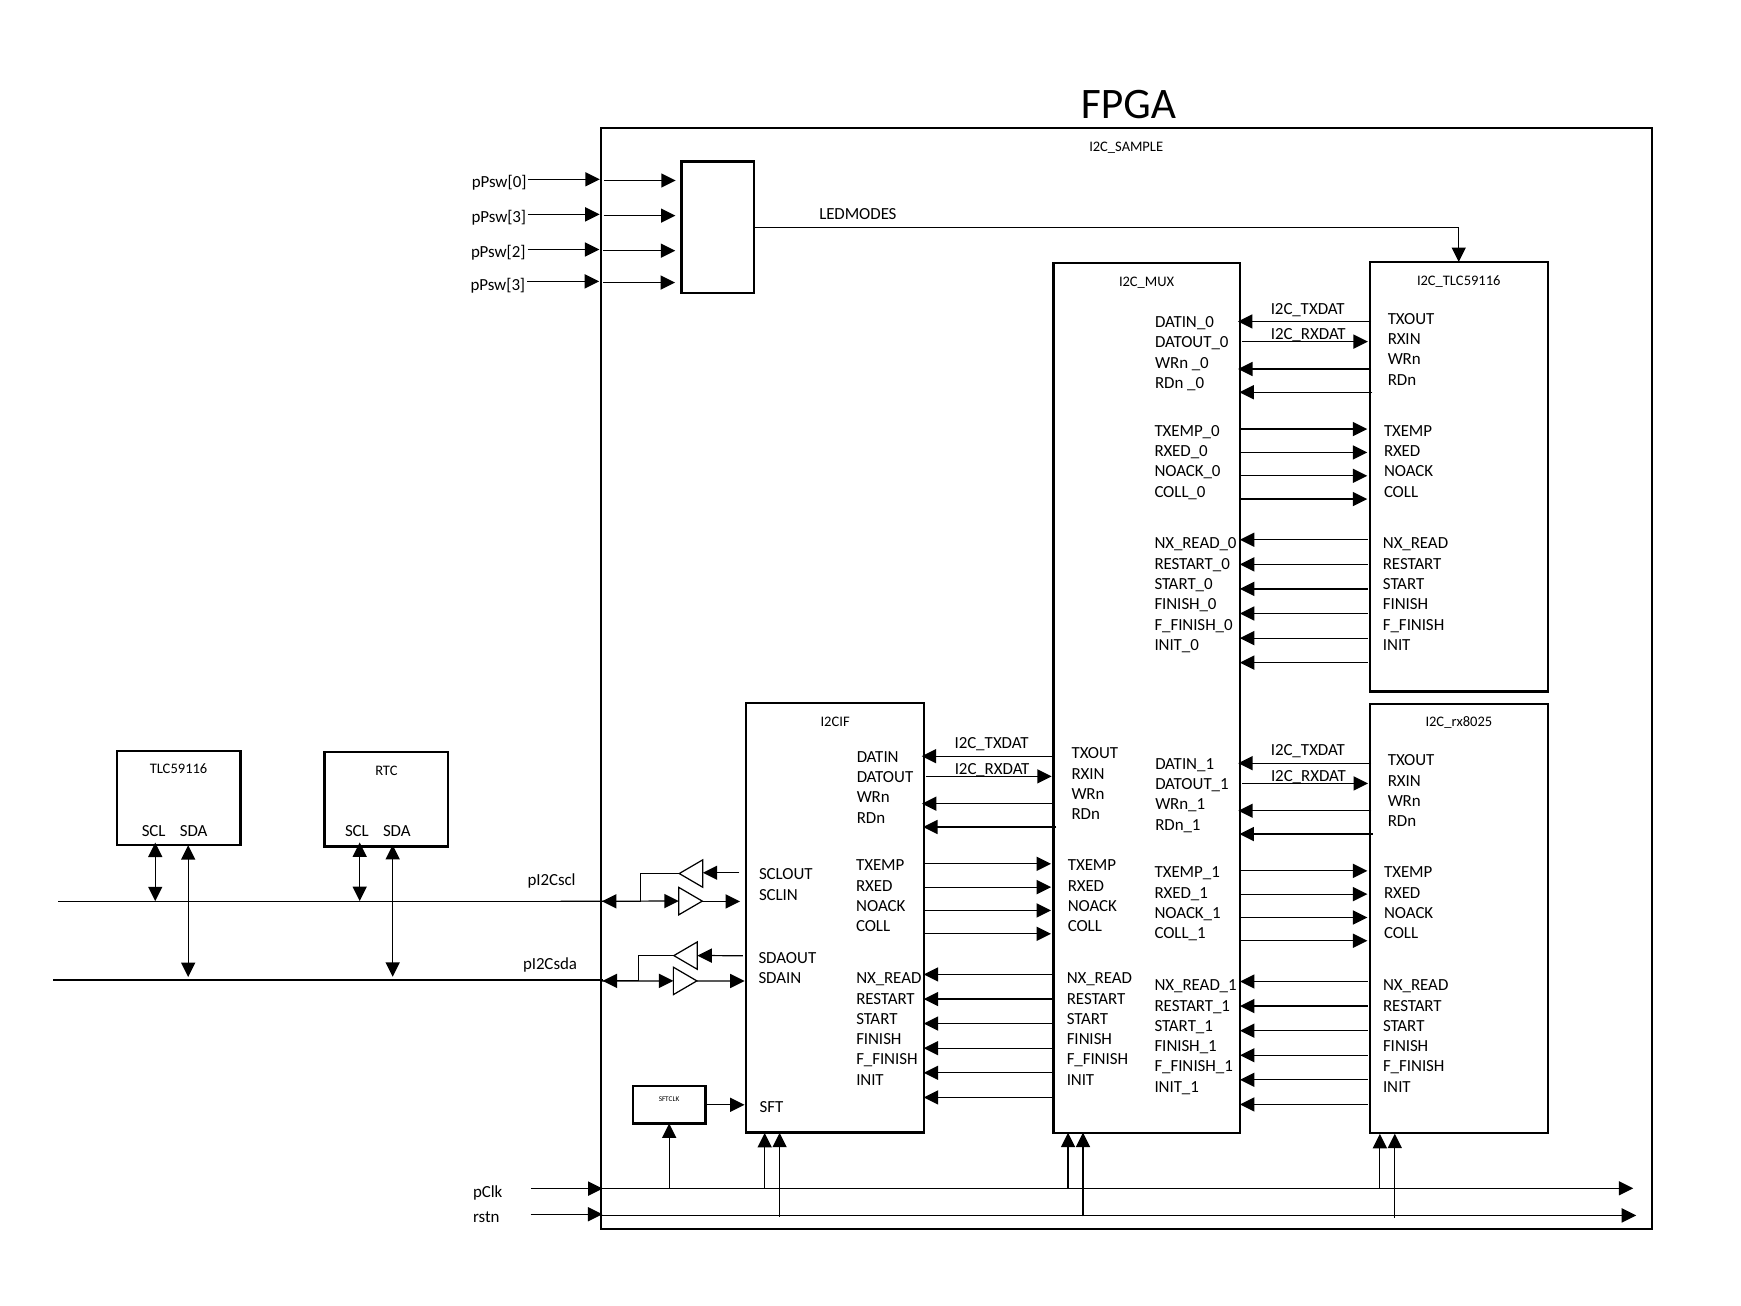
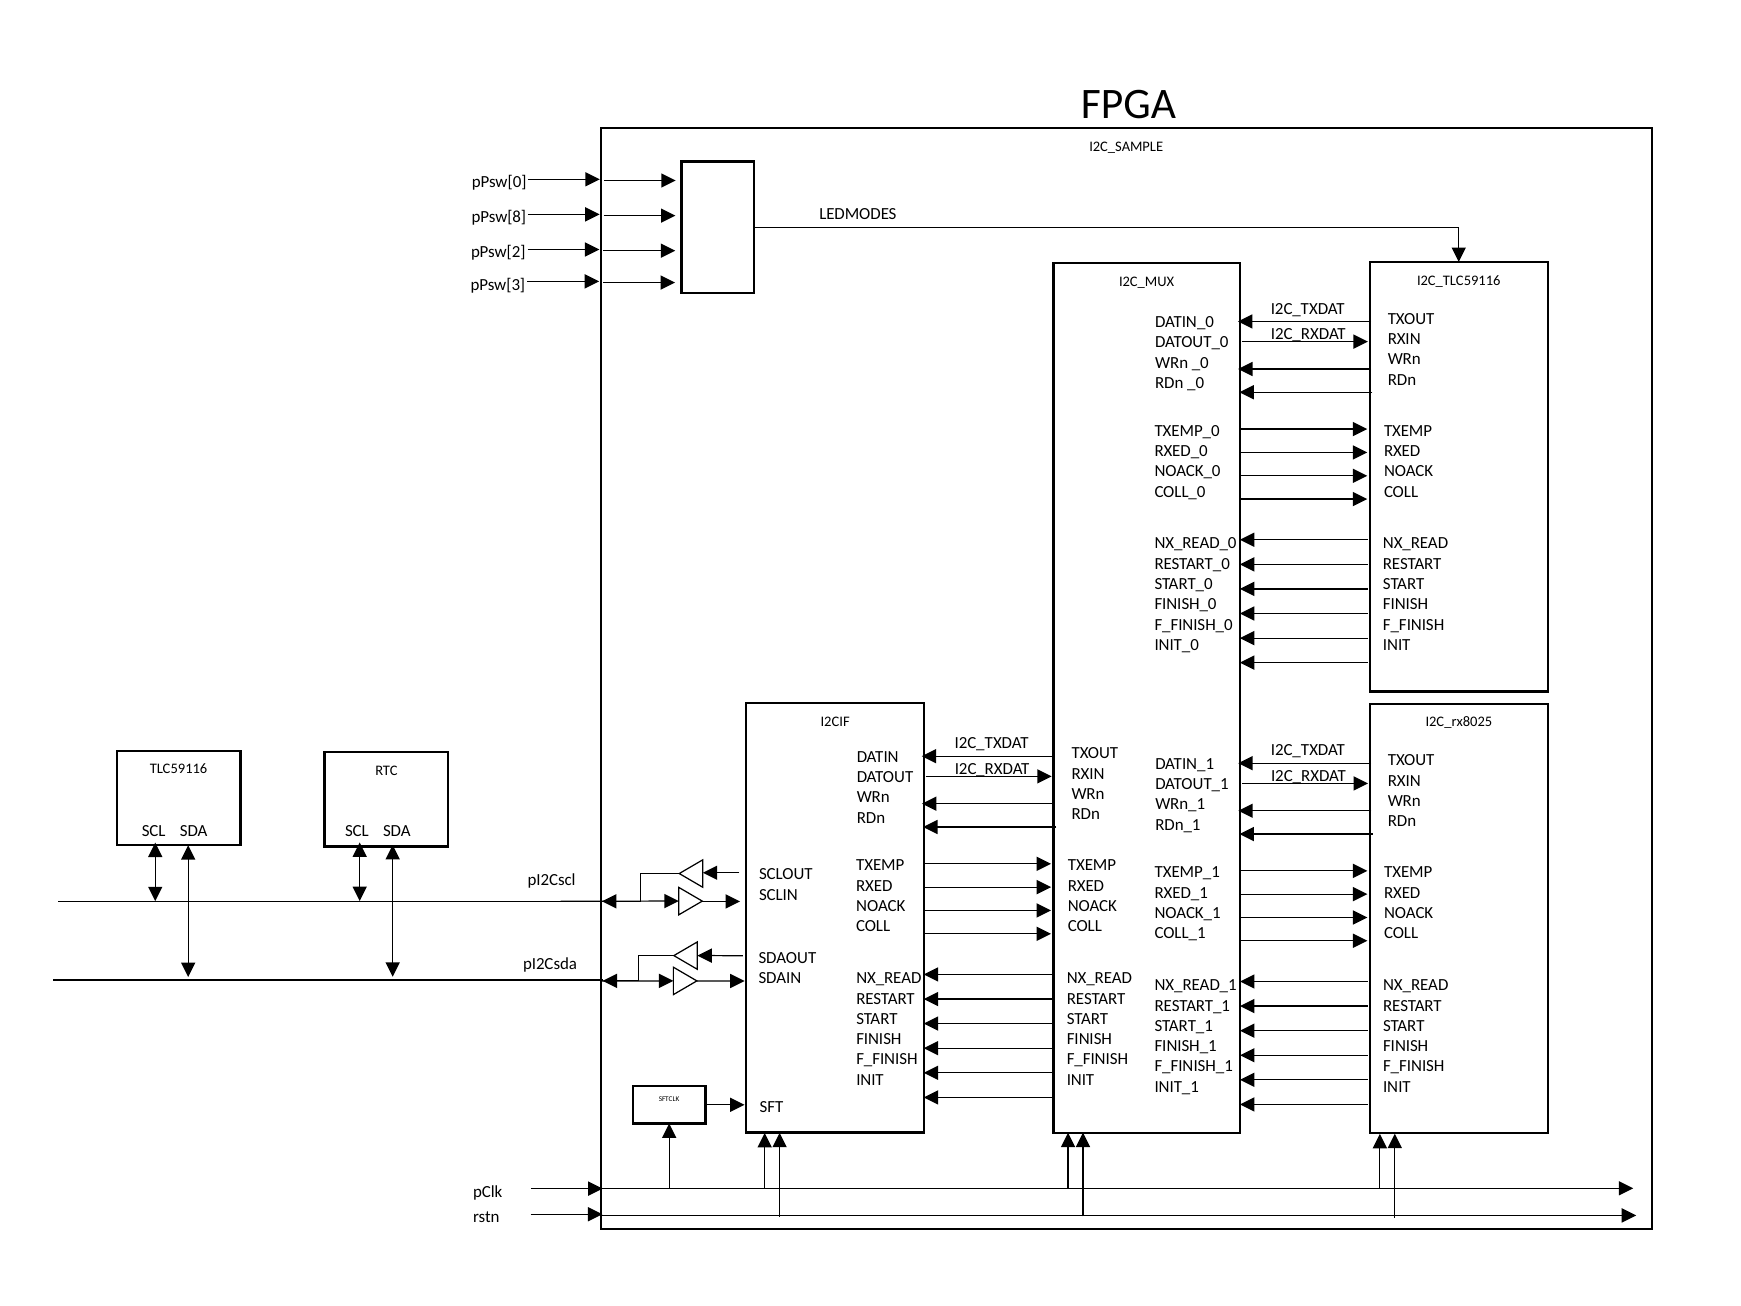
pPsw[3: pPsw[3 -> pPsw[8 (499, 217)
